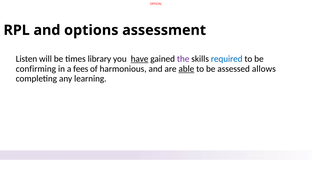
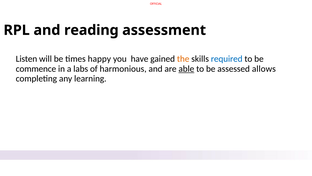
options: options -> reading (91, 30)
library: library -> happy (99, 59)
have underline: present -> none (140, 59)
the colour: purple -> orange (183, 59)
confirming: confirming -> commence (36, 69)
fees: fees -> labs (81, 69)
